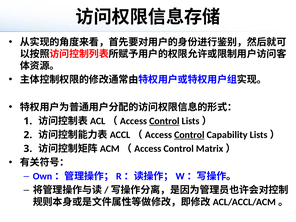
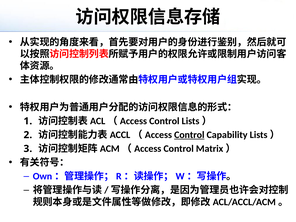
Control underline: present -> none (164, 121)
